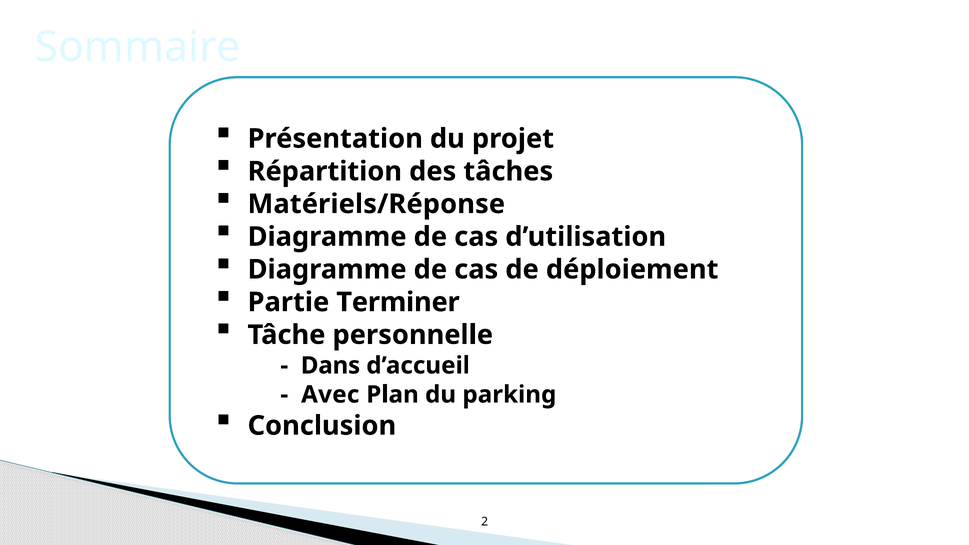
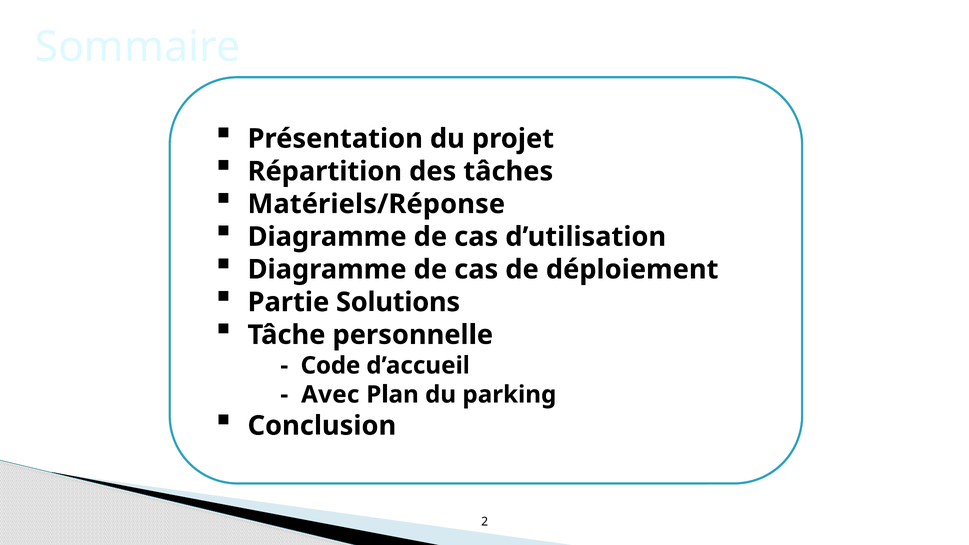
Terminer: Terminer -> Solutions (398, 302)
Dans: Dans -> Code (330, 366)
